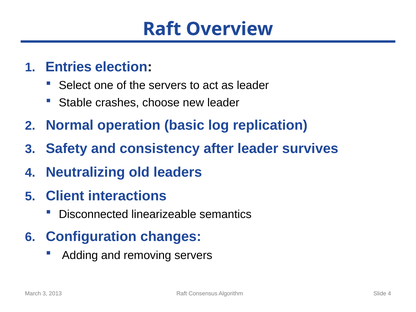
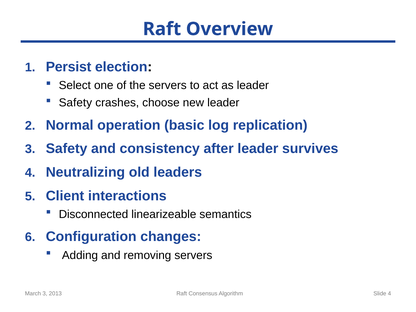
Entries: Entries -> Persist (69, 67)
Stable: Stable -> Safety (75, 103)
